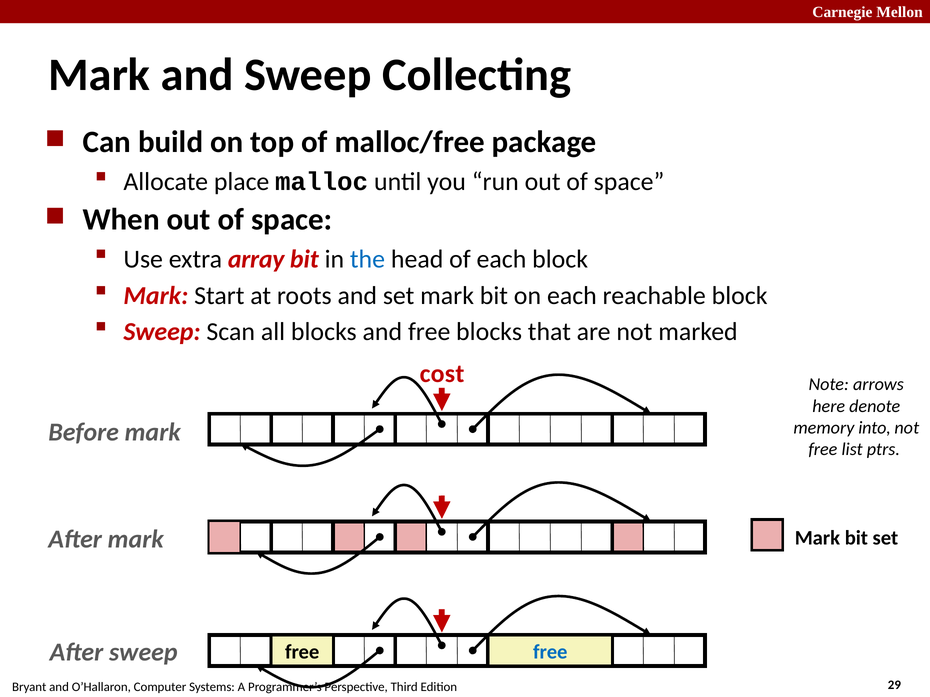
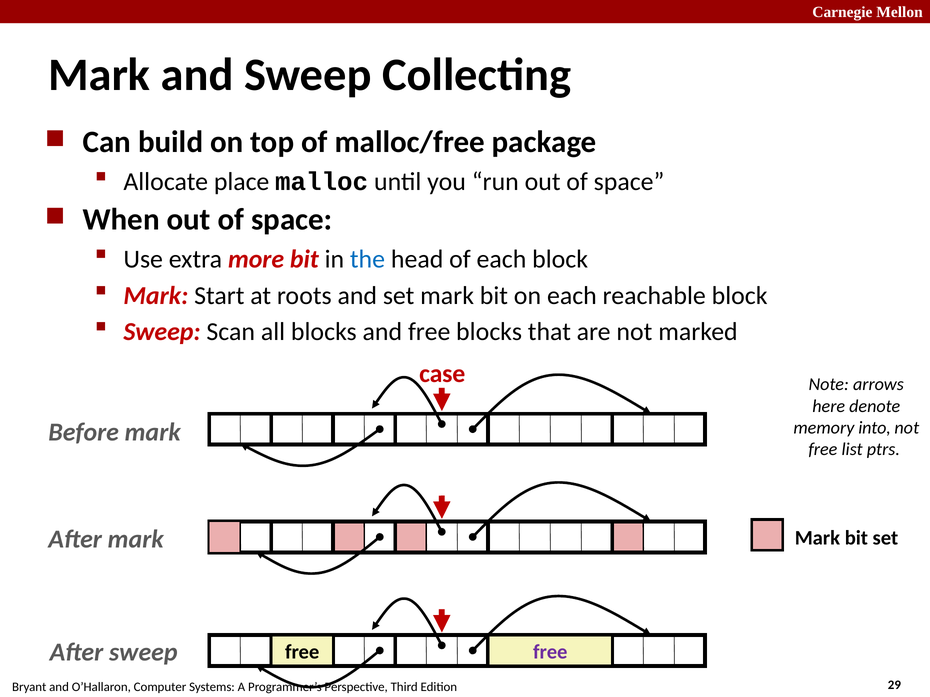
array: array -> more (256, 260)
cost: cost -> case (442, 374)
free colour: blue -> purple (550, 652)
